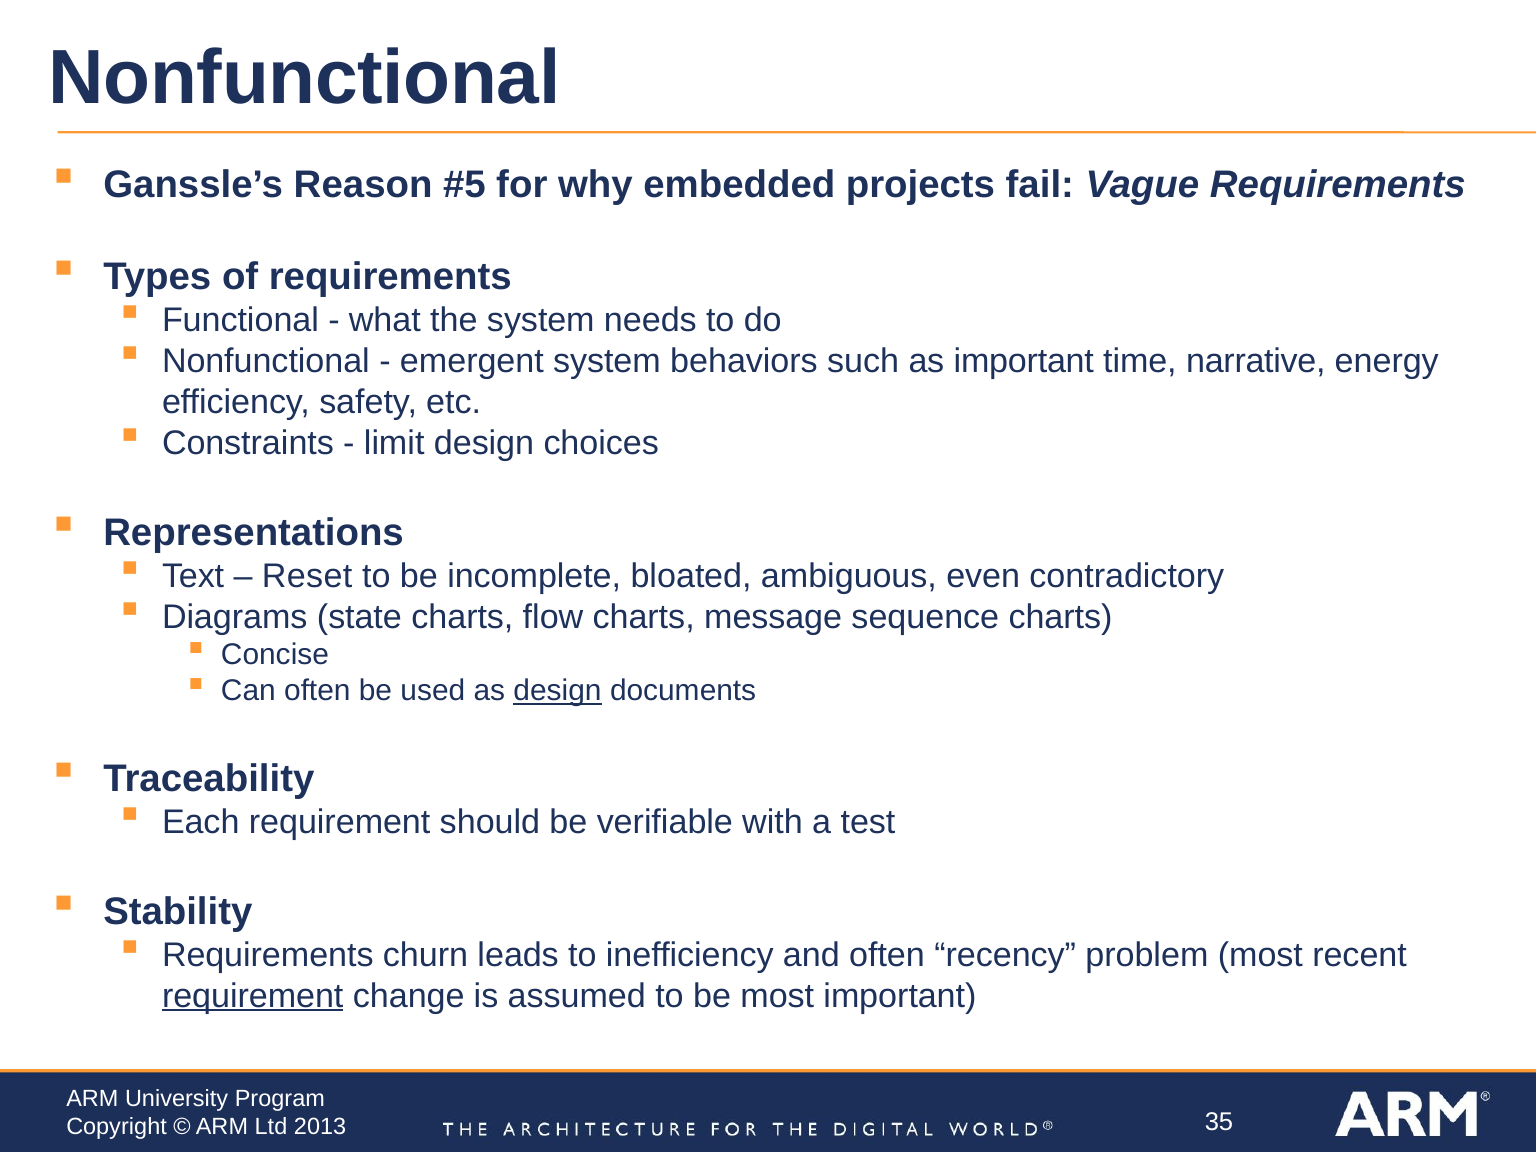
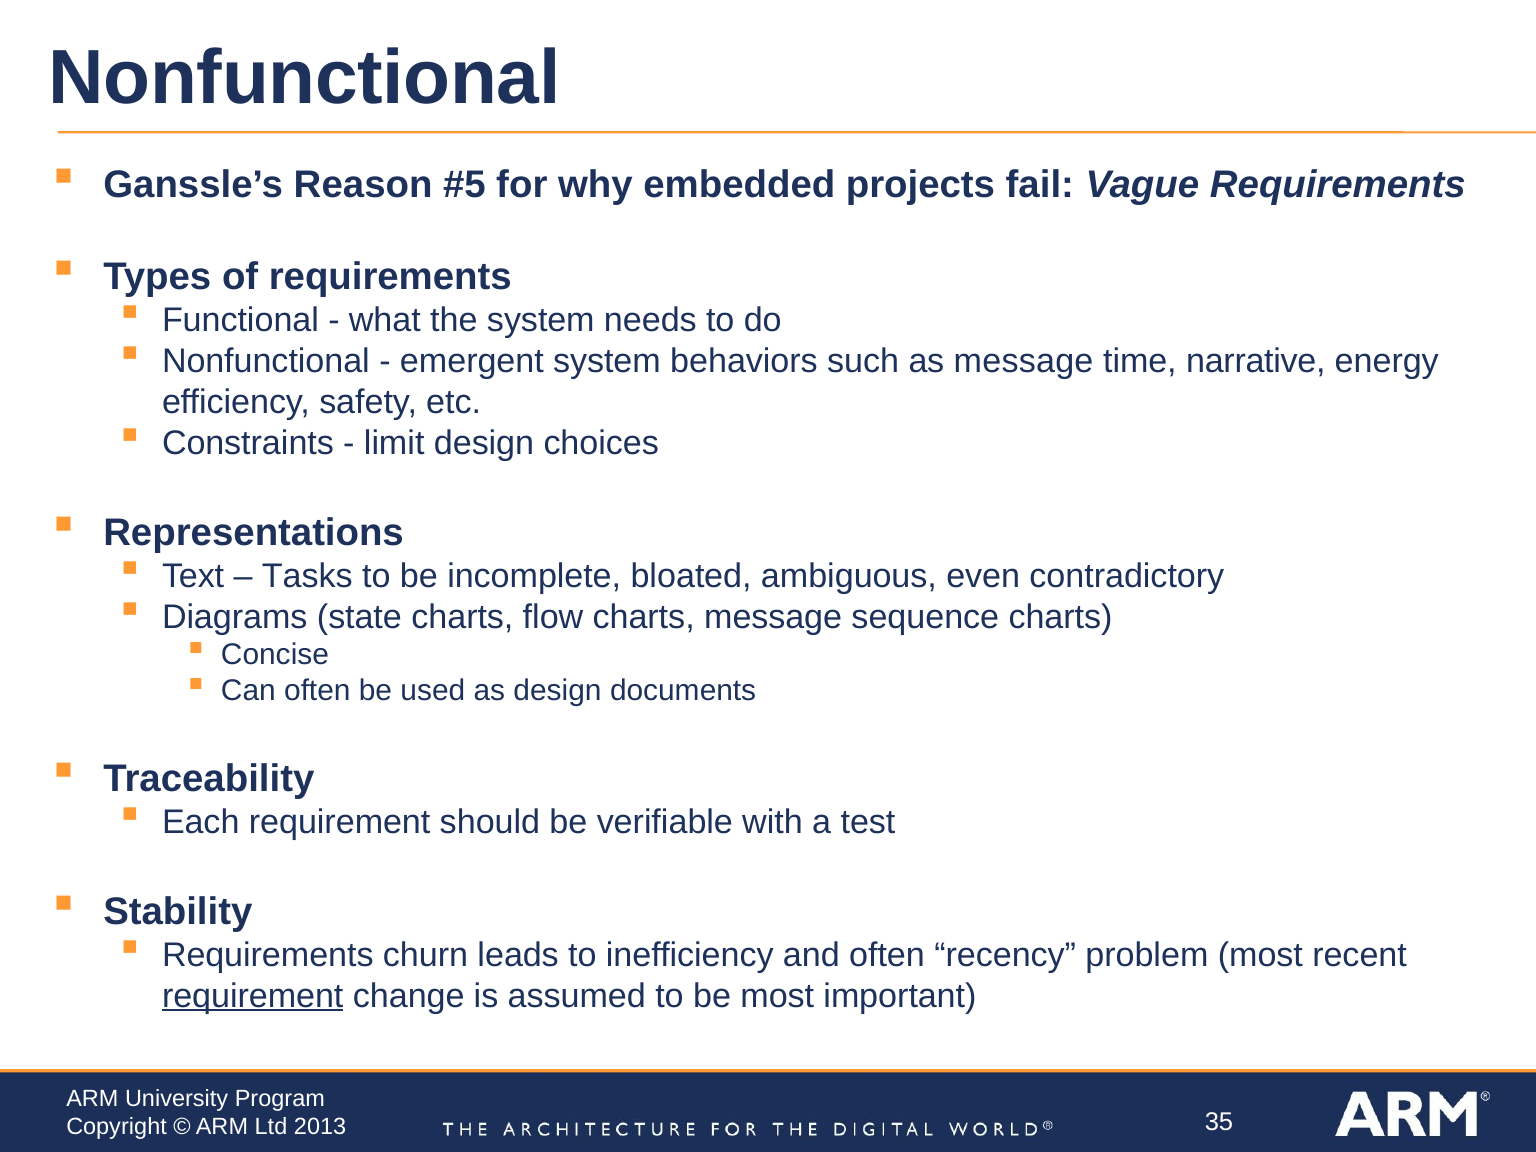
as important: important -> message (1024, 361)
Reset: Reset -> Tasks (307, 576)
design underline: present -> none (557, 691)
